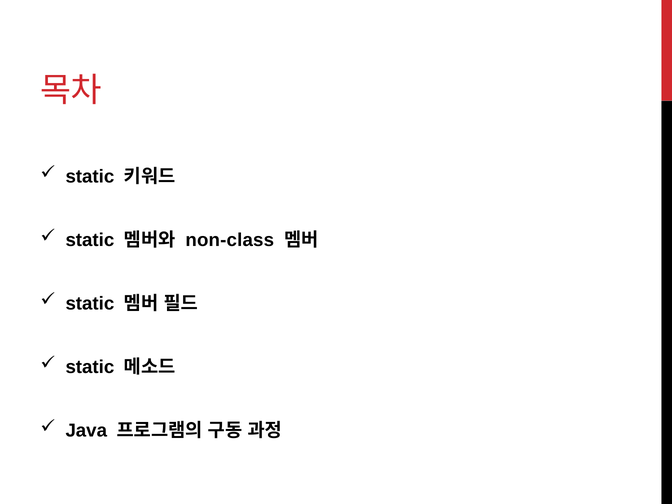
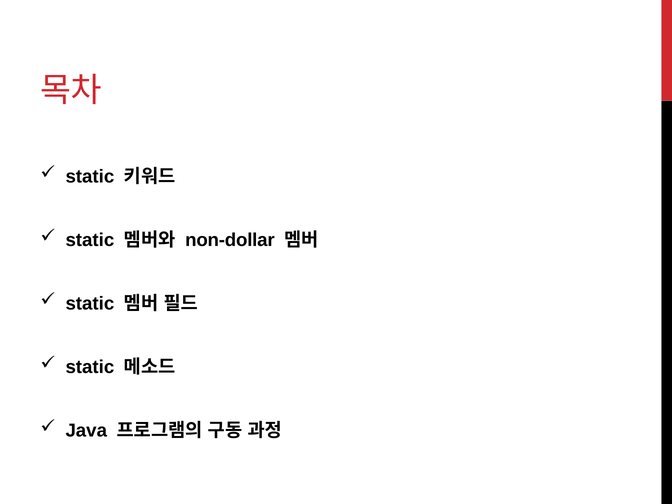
non-class: non-class -> non-dollar (230, 240)
